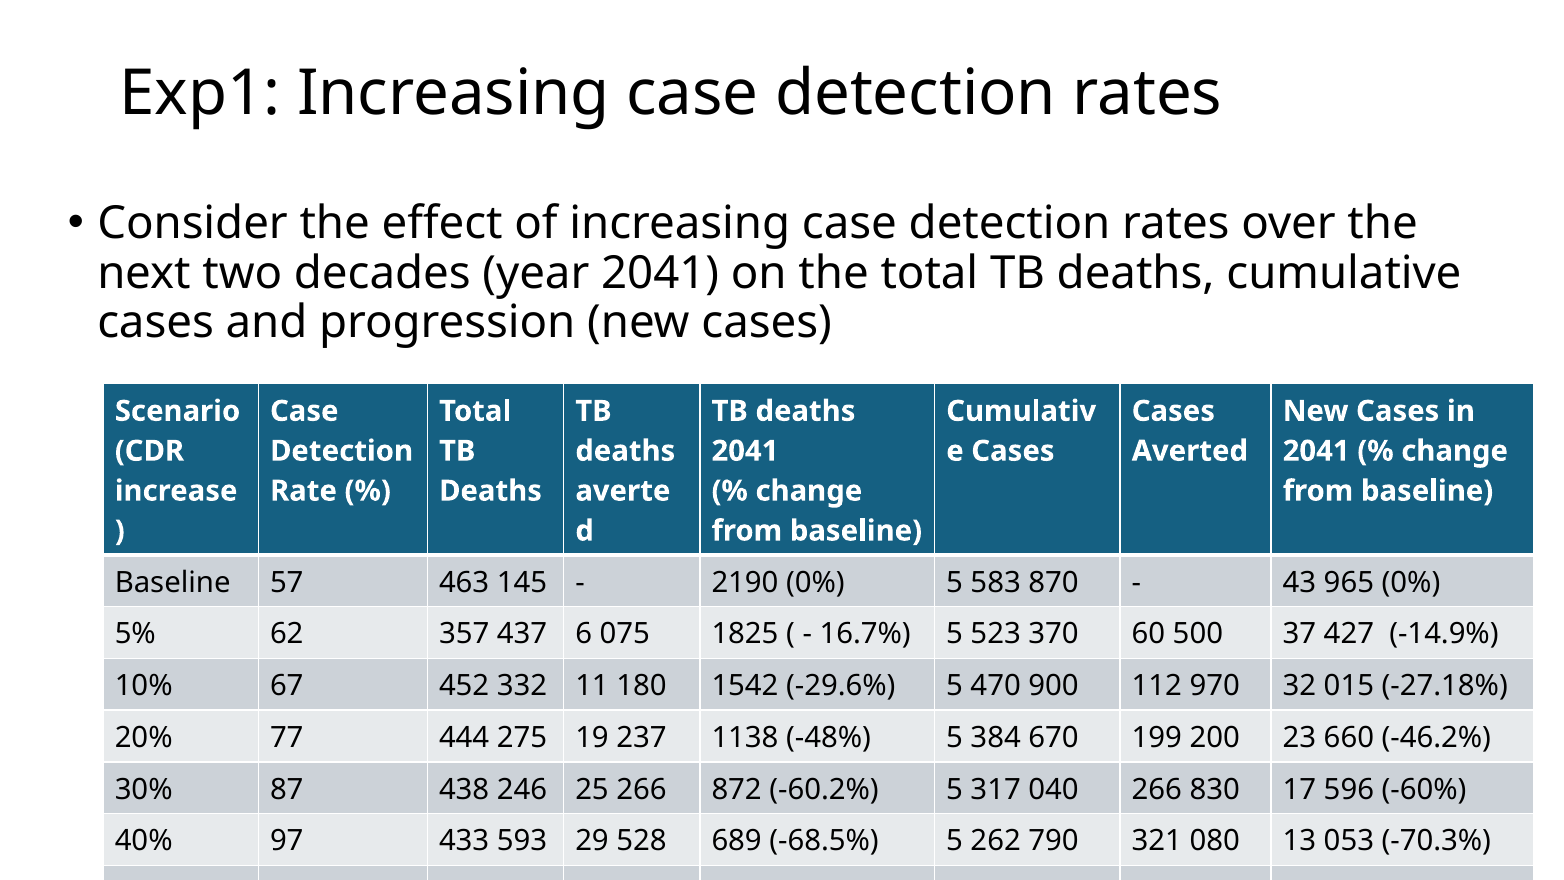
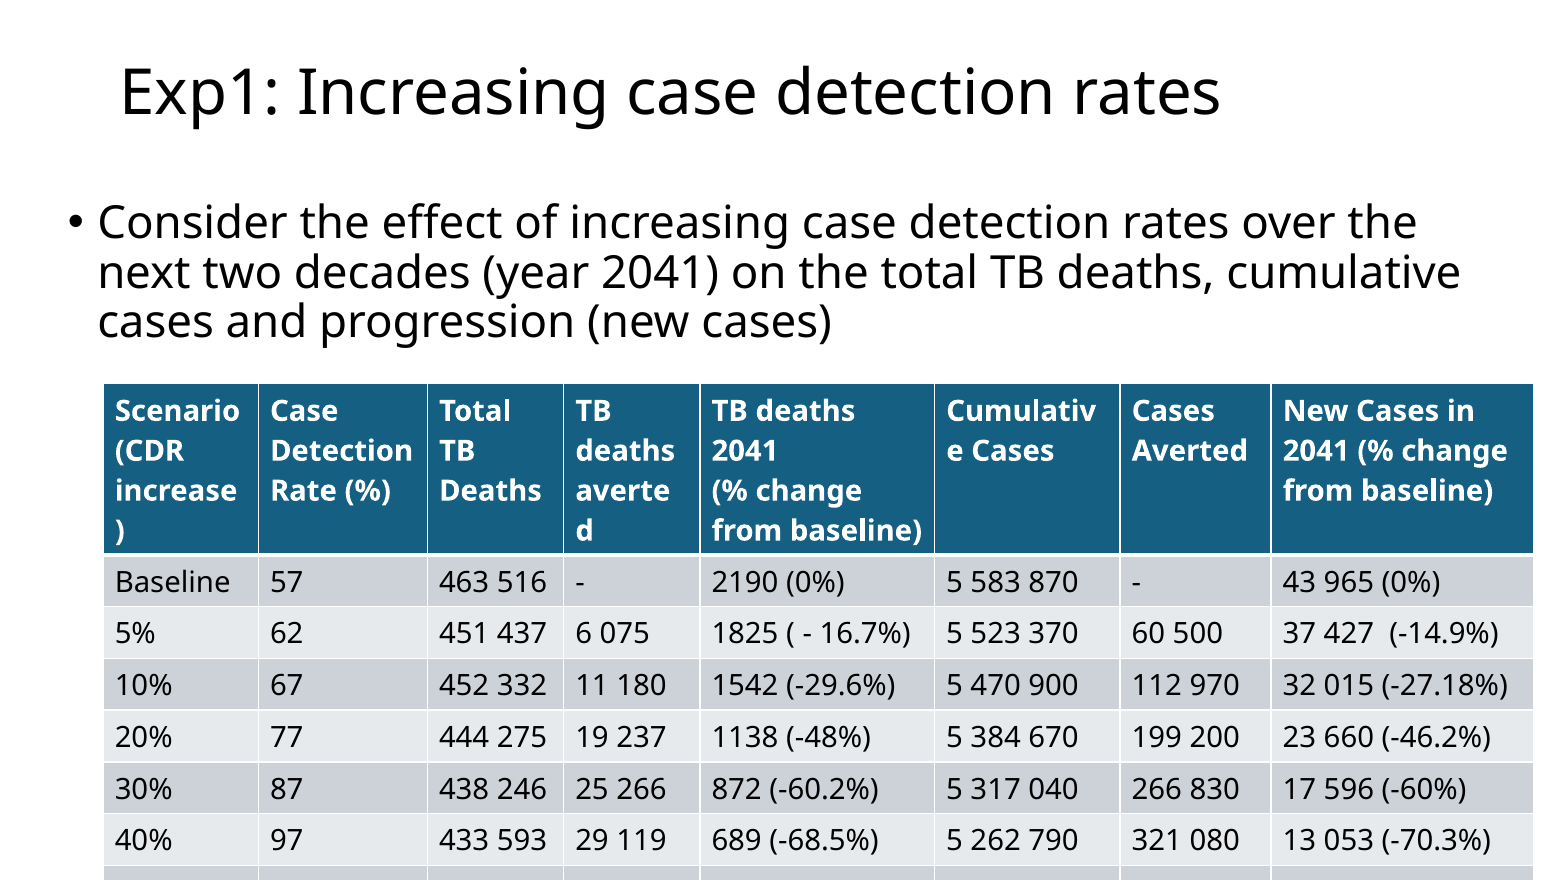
145: 145 -> 516 (522, 582)
357: 357 -> 451 (464, 634)
528: 528 -> 119 (642, 841)
